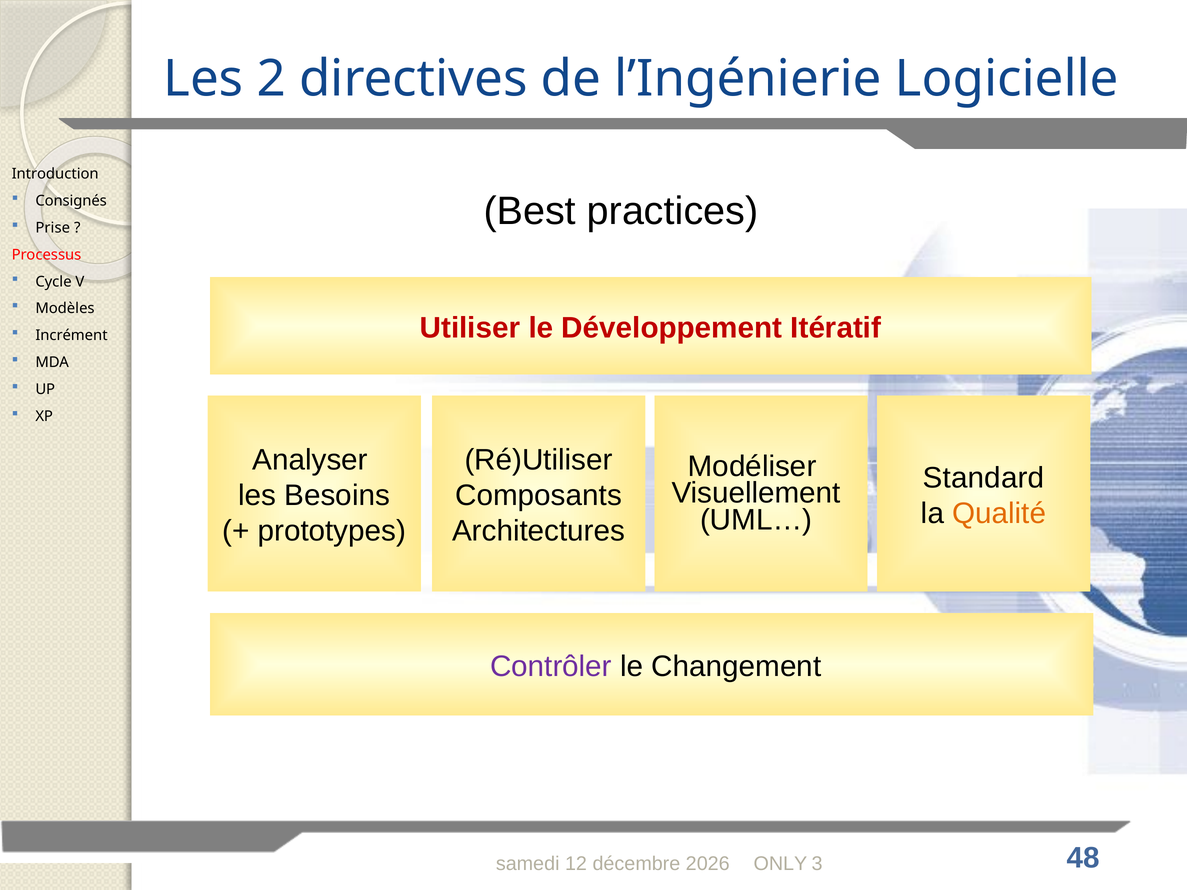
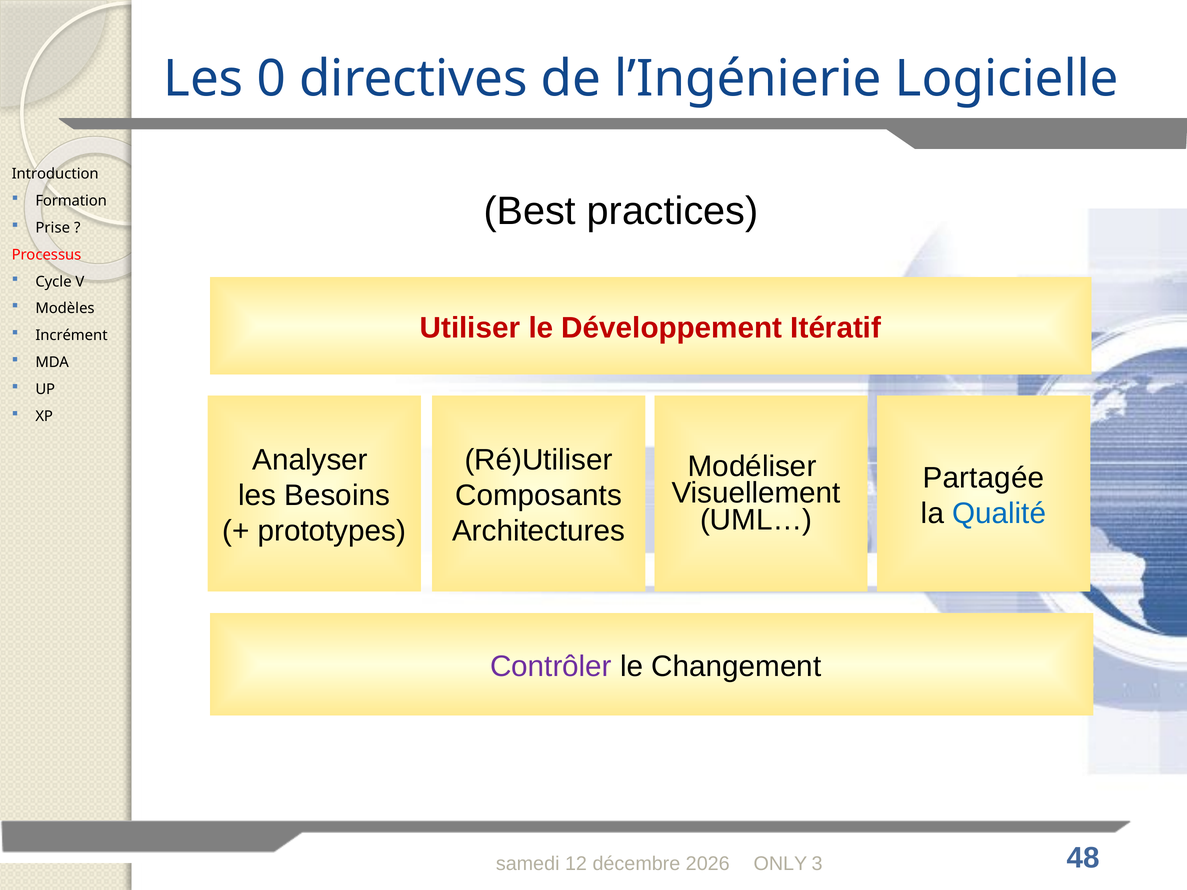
2: 2 -> 0 (271, 79)
Consignés: Consignés -> Formation (71, 201)
Standard: Standard -> Partagée (983, 478)
Qualité colour: orange -> blue (999, 514)
